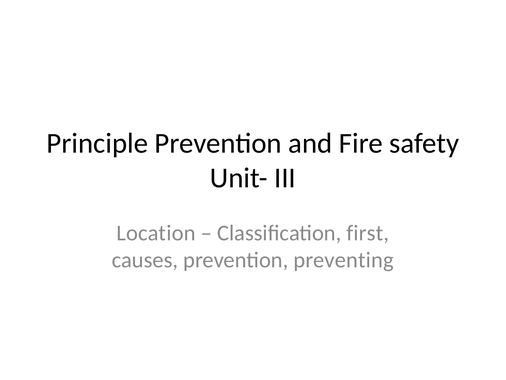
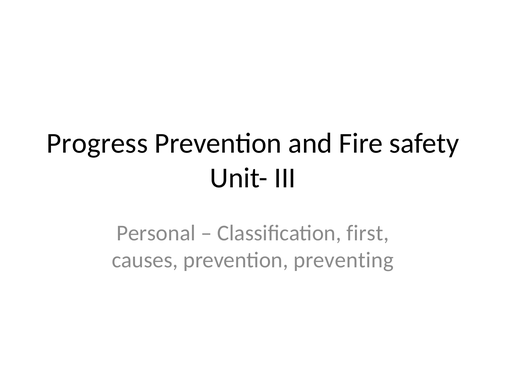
Principle: Principle -> Progress (97, 143)
Location: Location -> Personal (156, 233)
